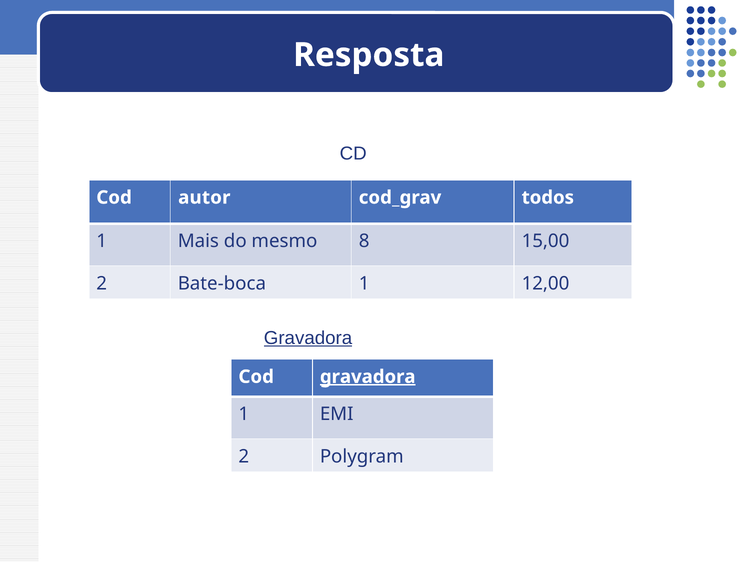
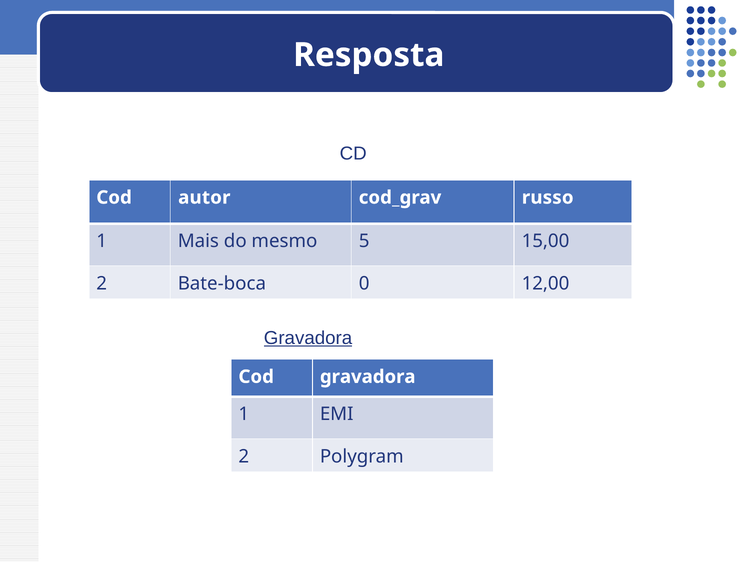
todos: todos -> russo (548, 197)
8: 8 -> 5 (364, 241)
Bate-boca 1: 1 -> 0 (364, 283)
gravadora underline: present -> none (368, 377)
